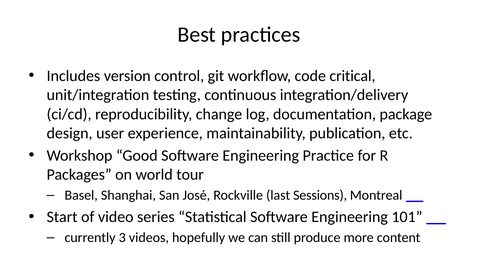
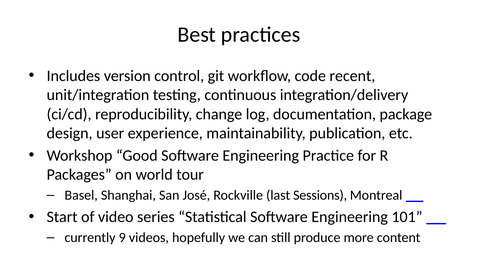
critical: critical -> recent (352, 76)
3: 3 -> 9 (122, 238)
